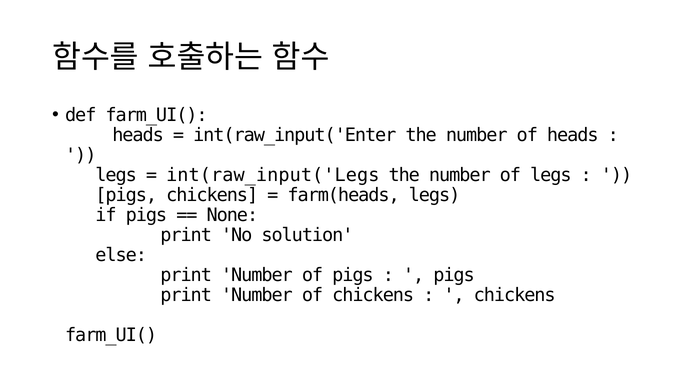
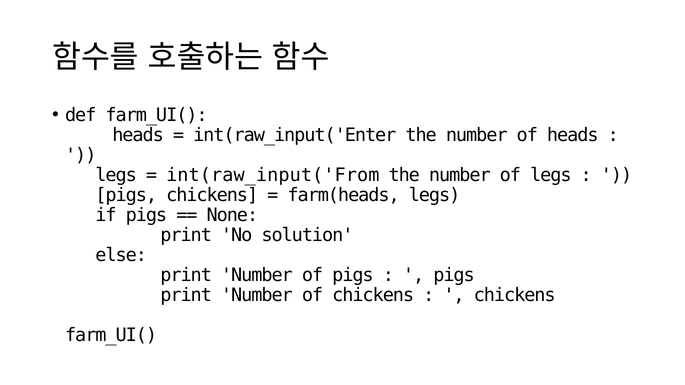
int(raw_input('Legs: int(raw_input('Legs -> int(raw_input('From (273, 175)
